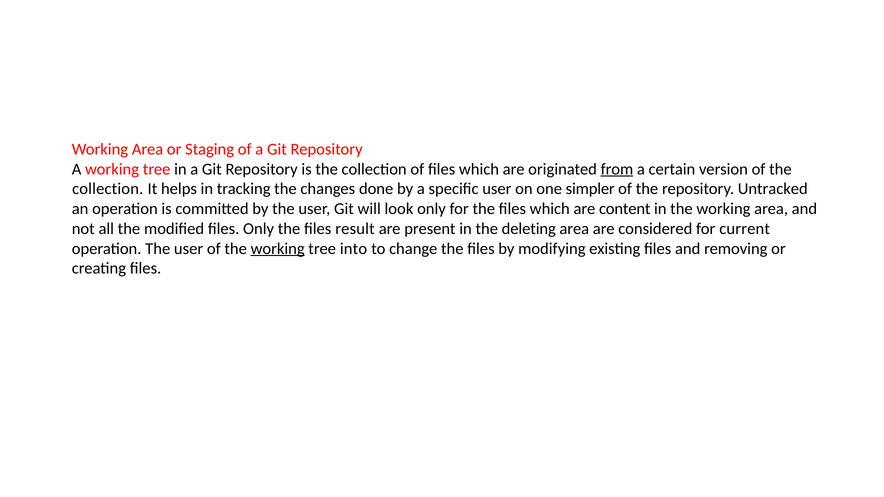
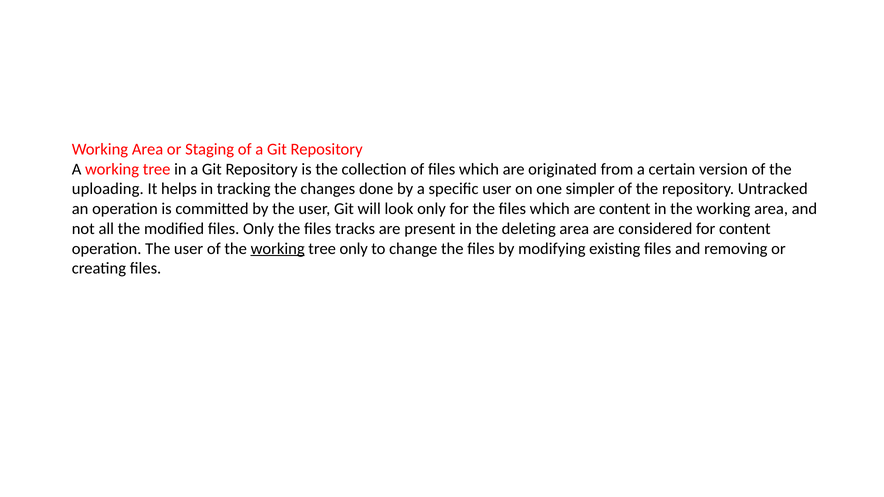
from underline: present -> none (617, 169)
collection: collection -> uploading (108, 189)
result: result -> tracks (355, 229)
for current: current -> content (745, 229)
tree into: into -> only (354, 249)
